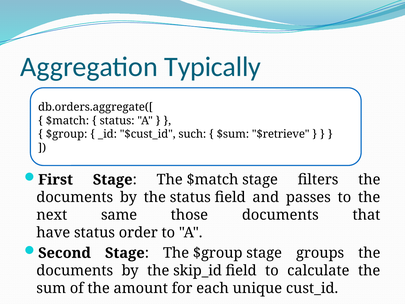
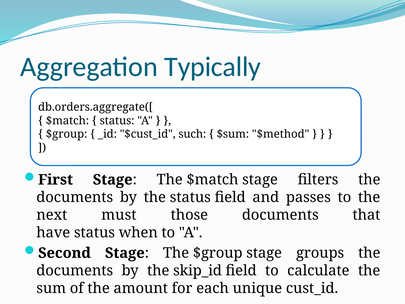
$retrieve: $retrieve -> $method (281, 134)
same: same -> must (119, 215)
order: order -> when (138, 232)
